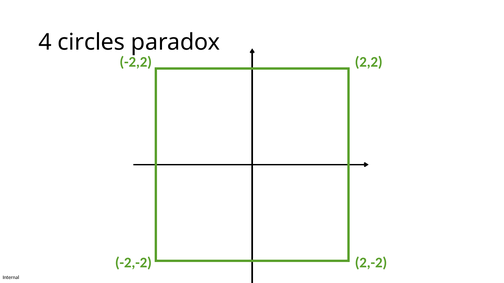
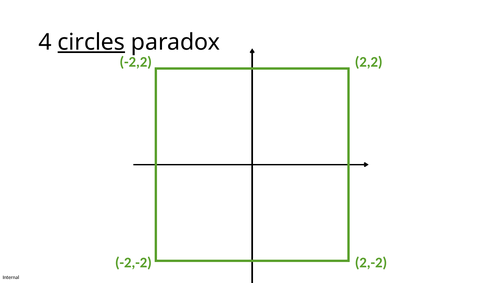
circles underline: none -> present (91, 42)
